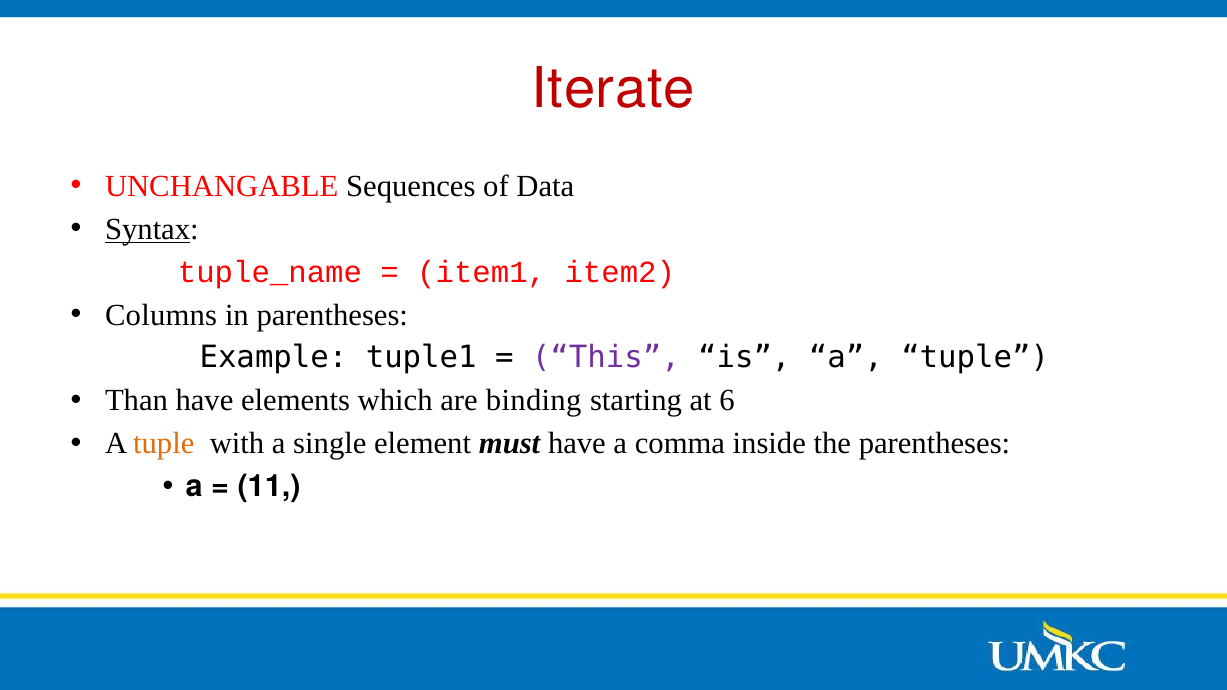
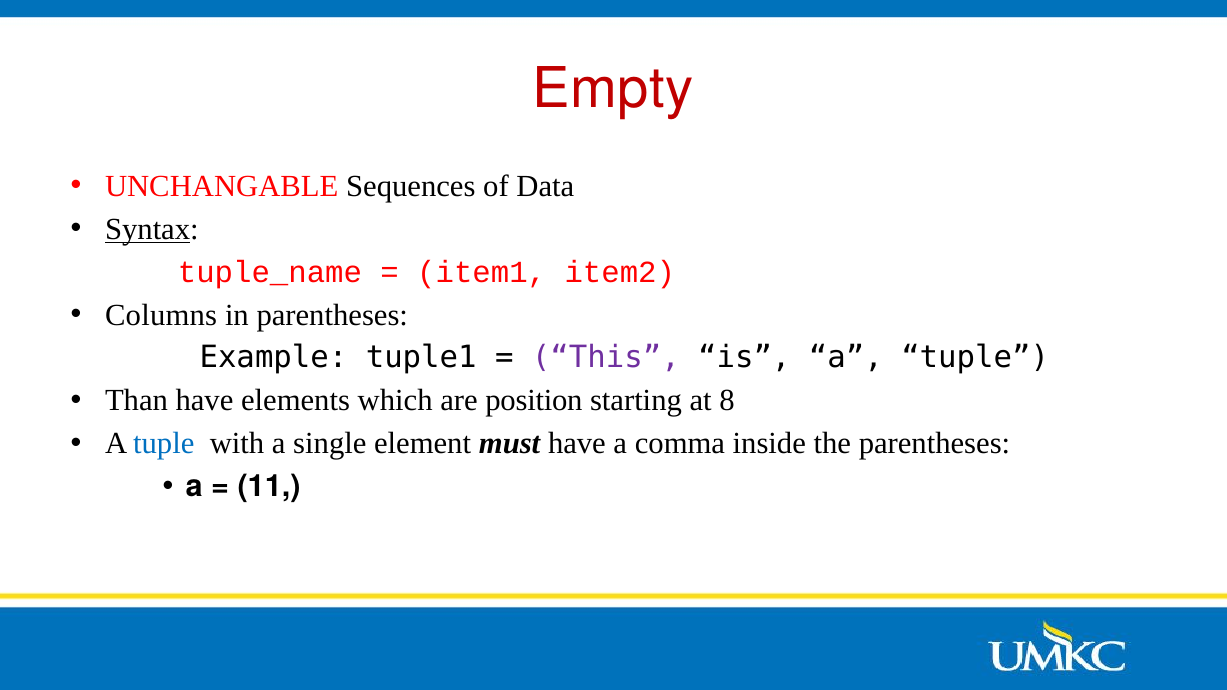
Iterate: Iterate -> Empty (613, 89)
binding: binding -> position (534, 401)
6: 6 -> 8 (727, 401)
tuple colour: orange -> blue (164, 444)
